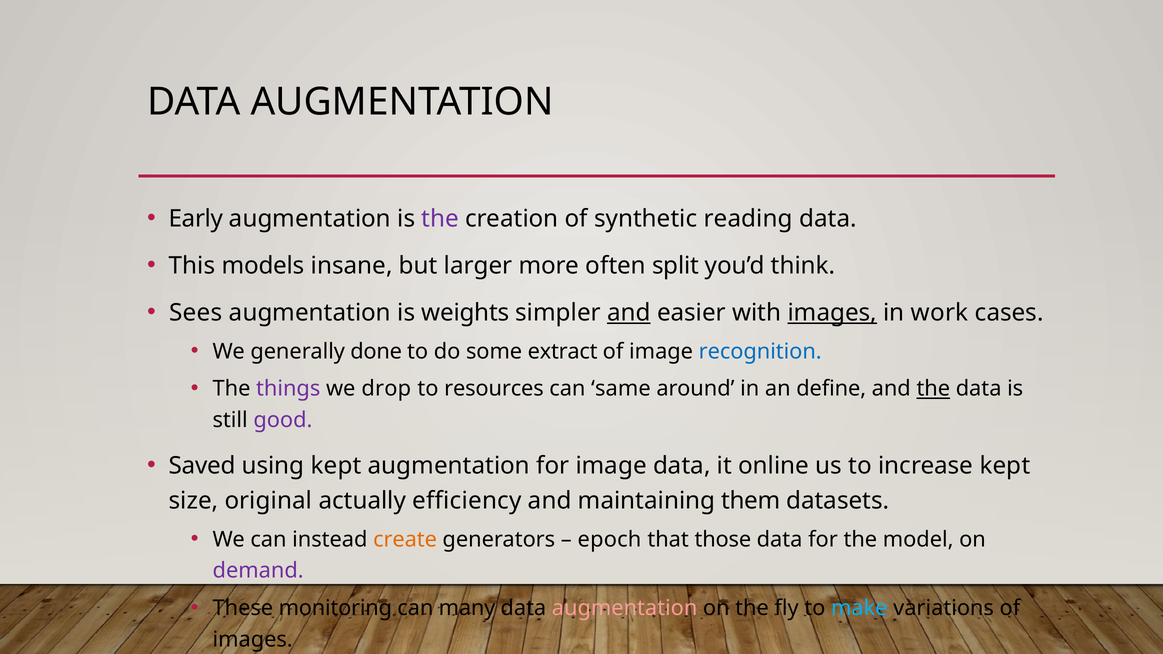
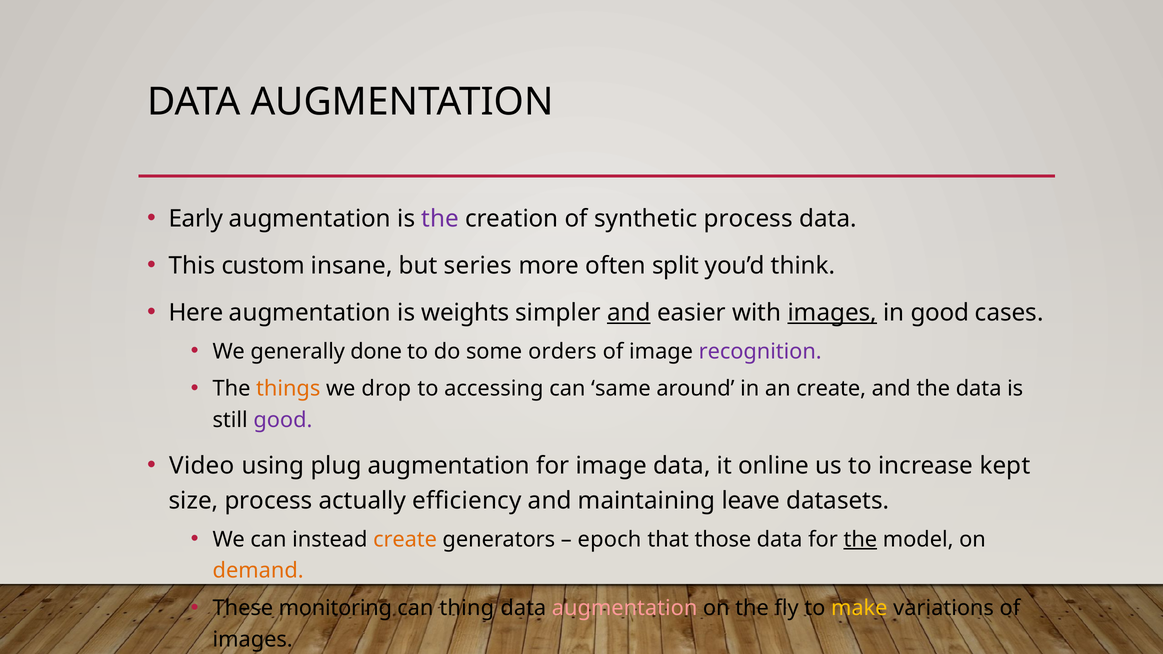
synthetic reading: reading -> process (748, 219)
models: models -> custom (263, 266)
larger: larger -> series (478, 266)
Sees: Sees -> Here (196, 313)
in work: work -> good (940, 313)
extract: extract -> orders (562, 351)
recognition colour: blue -> purple (760, 351)
things colour: purple -> orange (288, 389)
resources: resources -> accessing (494, 389)
an define: define -> create (831, 389)
the underline: present -> none (933, 389)
Saved: Saved -> Video (202, 466)
using kept: kept -> plug (336, 466)
size original: original -> process (269, 501)
them: them -> leave (751, 501)
the underline: none -> present (860, 540)
demand colour: purple -> orange (258, 571)
many: many -> thing (467, 608)
make colour: light blue -> yellow (859, 608)
